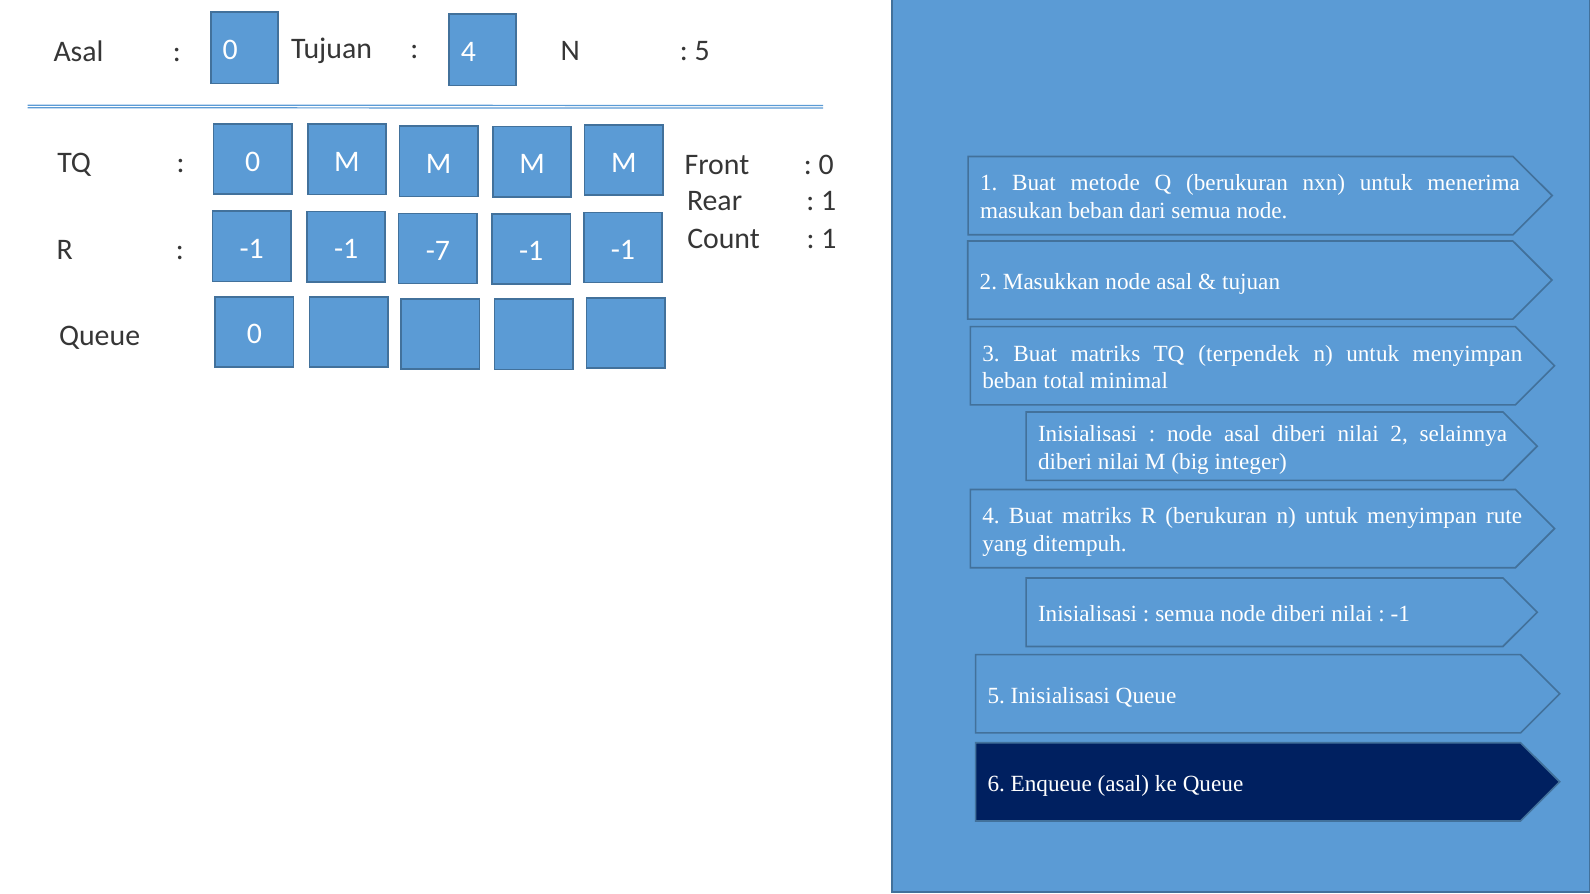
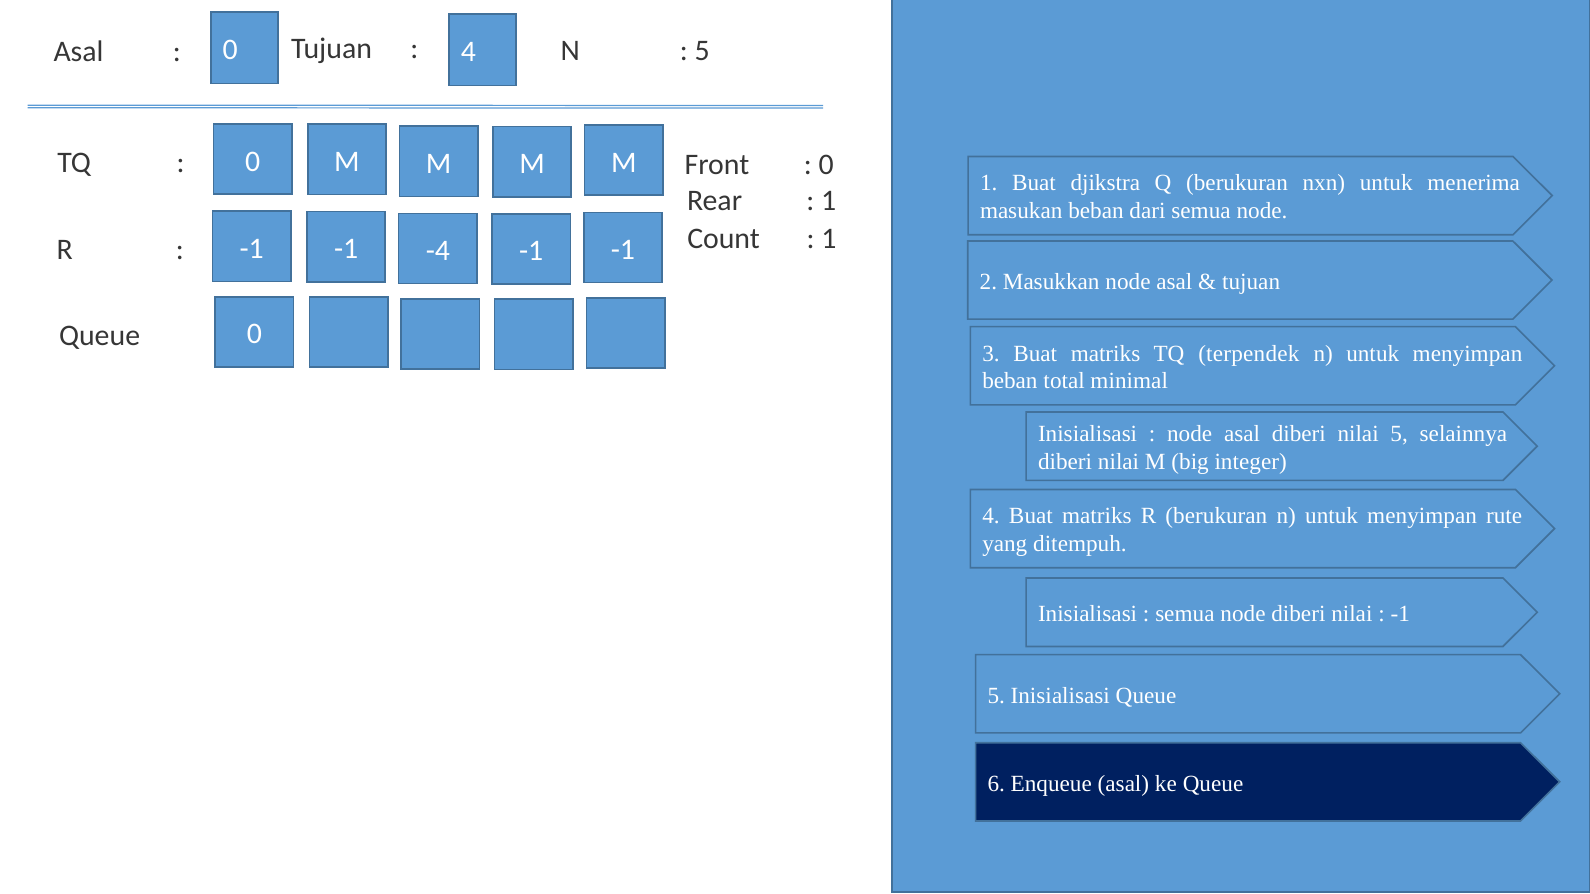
metode: metode -> djikstra (1105, 183)
-7: -7 -> -4 (438, 251)
nilai 2: 2 -> 5 (1399, 434)
